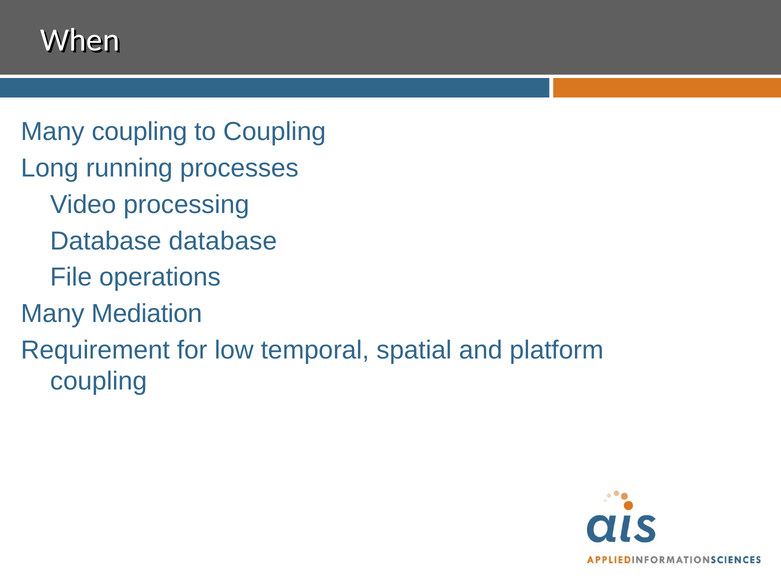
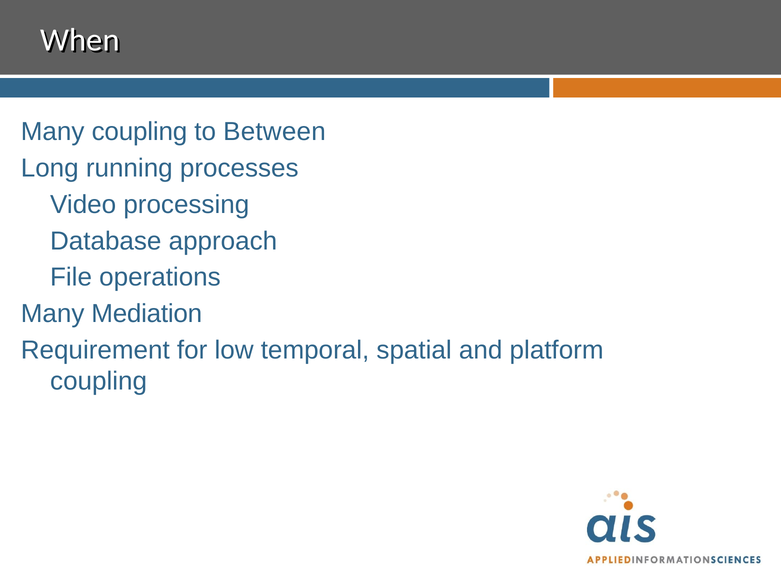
to Coupling: Coupling -> Between (274, 132)
Database database: database -> approach (223, 241)
